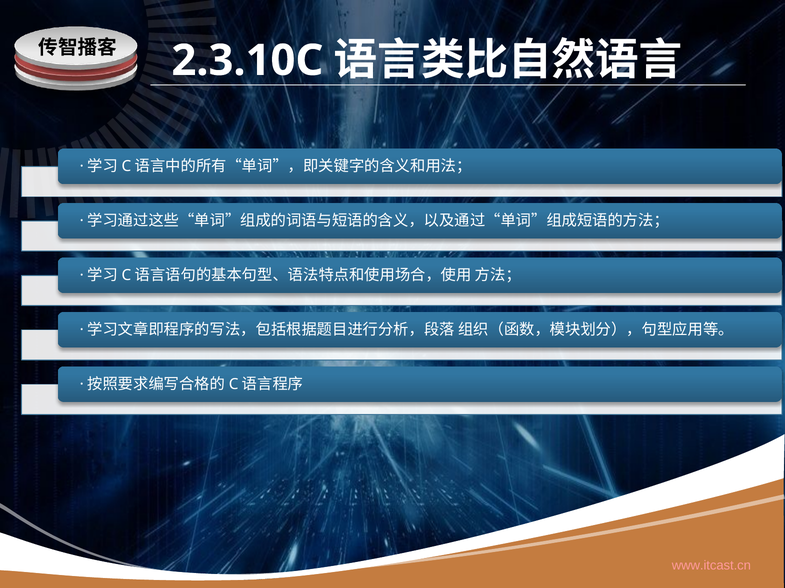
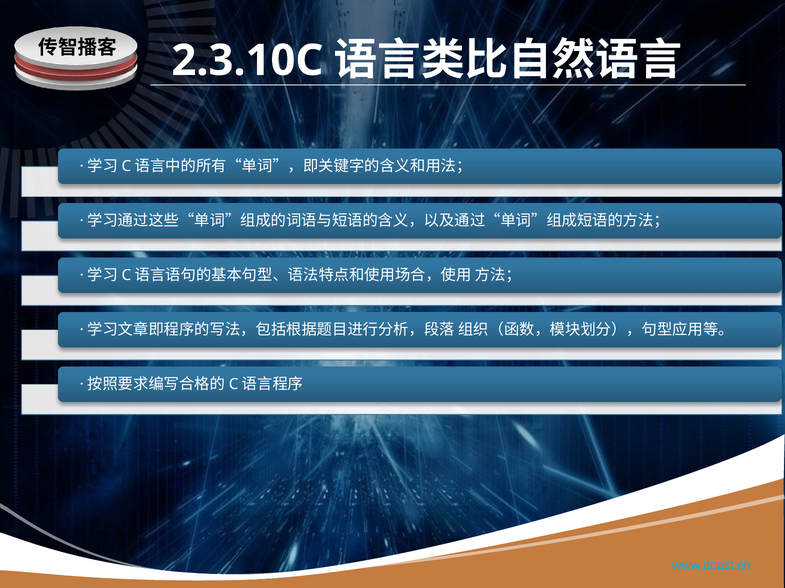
www.itcast.cn colour: pink -> light blue (711, 566)
